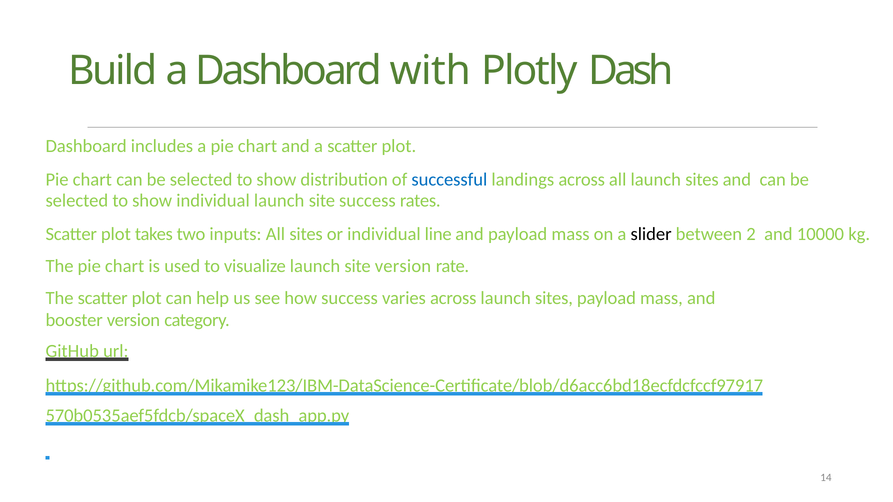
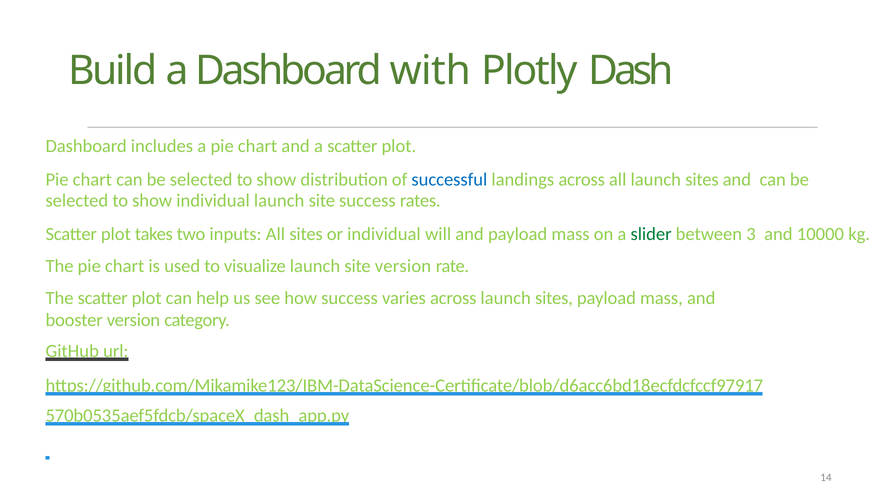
line: line -> will (438, 234)
slider colour: black -> green (651, 234)
2: 2 -> 3 (751, 234)
